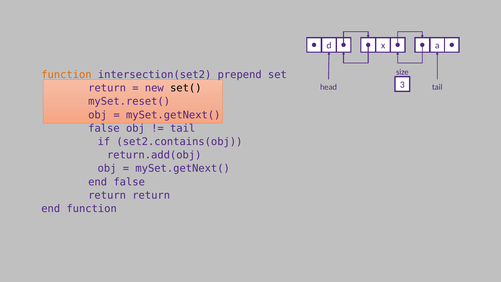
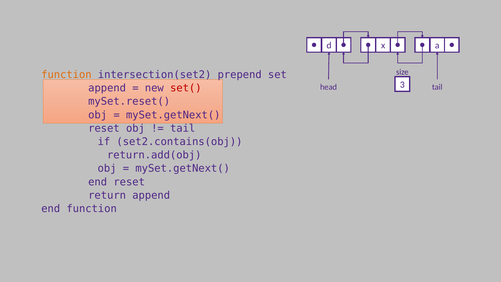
return: return -> append (107, 88)
set( colour: black -> red (186, 88)
false: false -> reset (104, 128)
end false: false -> reset (129, 182)
return return: return -> append (151, 195)
